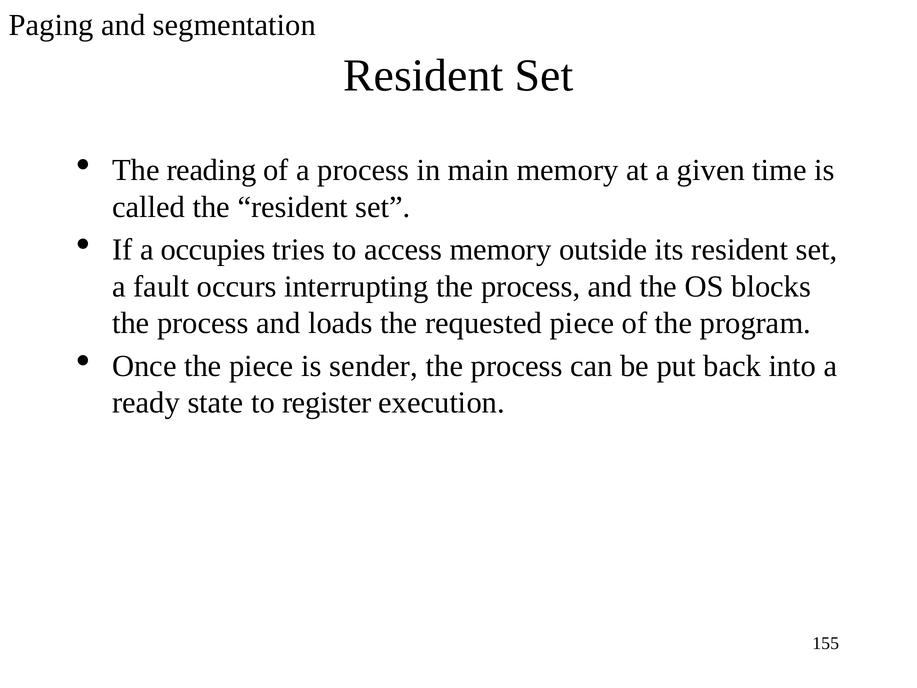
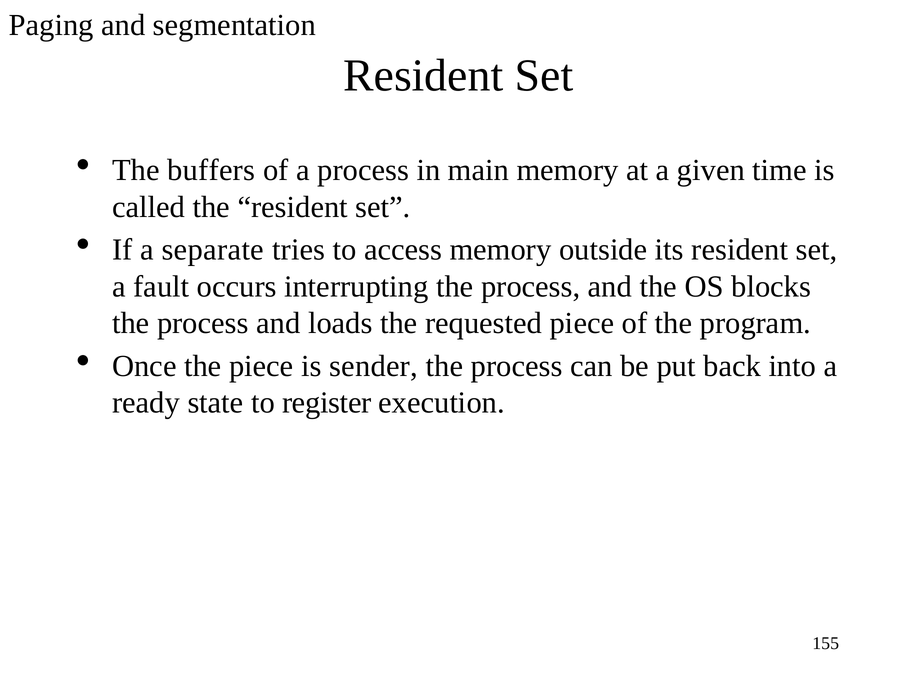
reading: reading -> buffers (211, 170)
occupies: occupies -> separate (213, 250)
